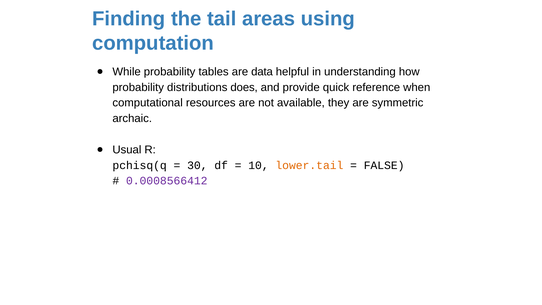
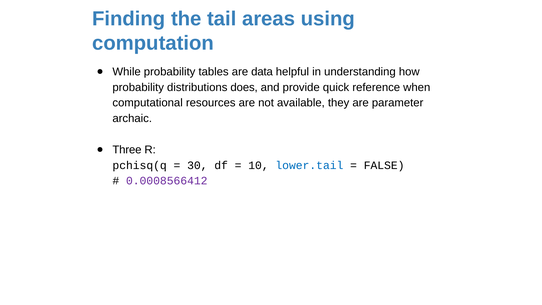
symmetric: symmetric -> parameter (398, 103)
Usual: Usual -> Three (127, 150)
lower.tail colour: orange -> blue (309, 165)
